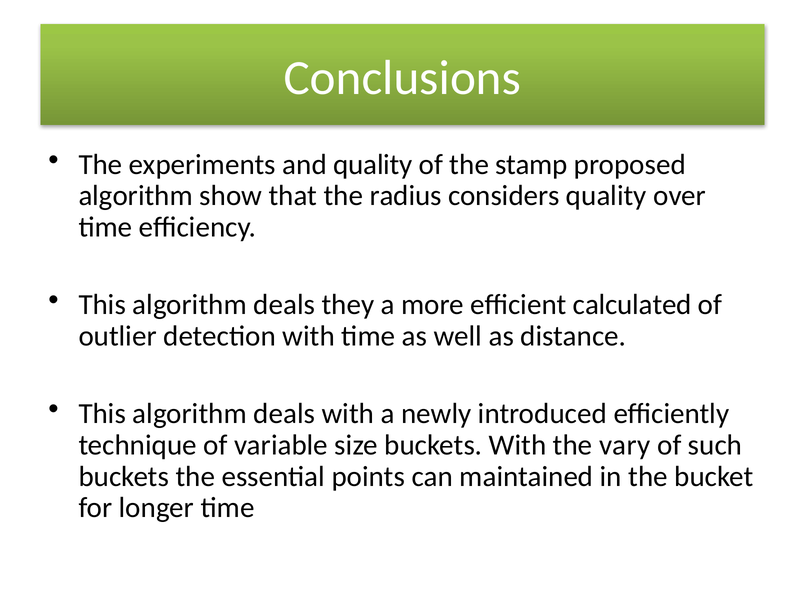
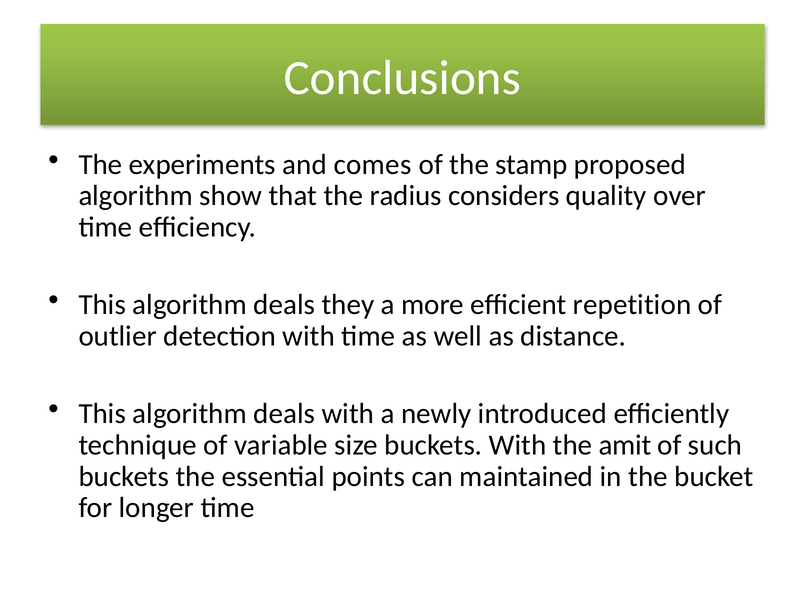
and quality: quality -> comes (373, 164)
calculated: calculated -> repetition (632, 305)
vary: vary -> amit (625, 445)
